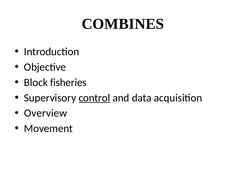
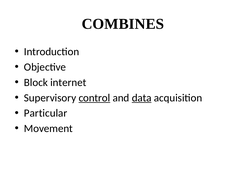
fisheries: fisheries -> internet (68, 82)
data underline: none -> present (142, 98)
Overview: Overview -> Particular (46, 113)
